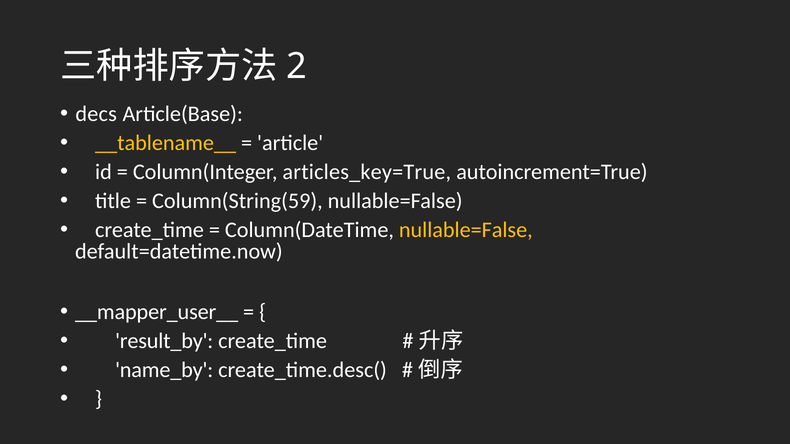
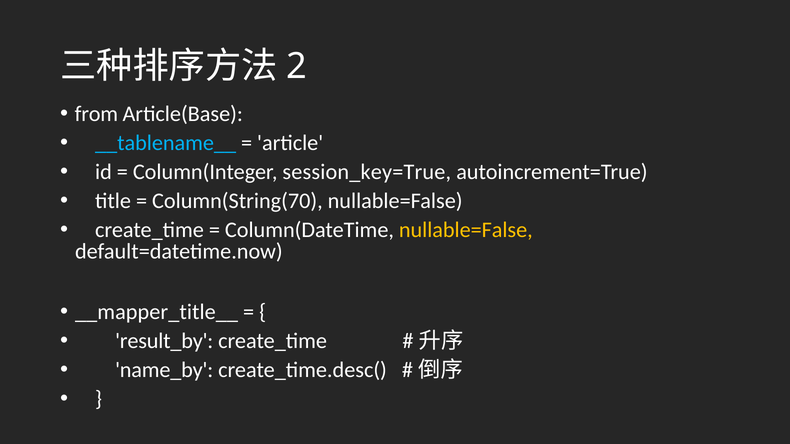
decs: decs -> from (96, 114)
__tablename__ colour: yellow -> light blue (166, 143)
articles_key=True: articles_key=True -> session_key=True (367, 172)
Column(String(59: Column(String(59 -> Column(String(70 (237, 201)
__mapper_user__: __mapper_user__ -> __mapper_title__ (157, 312)
